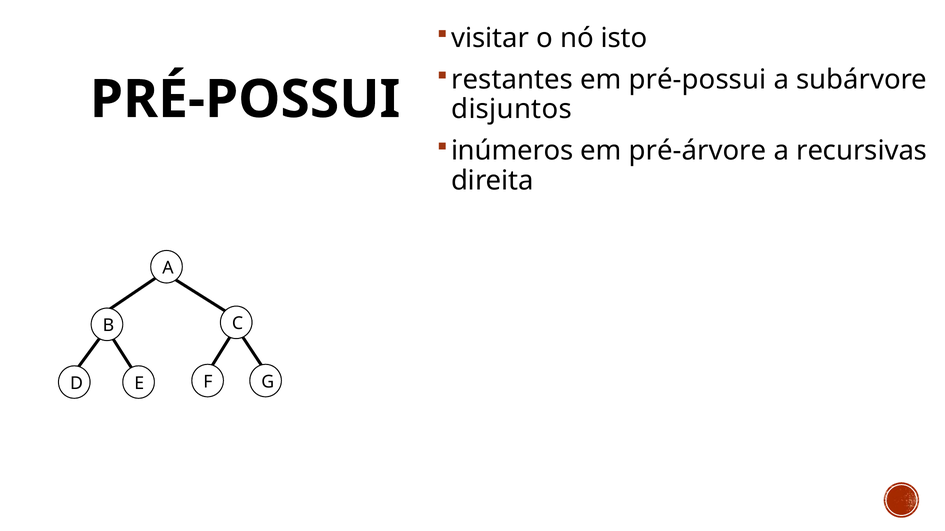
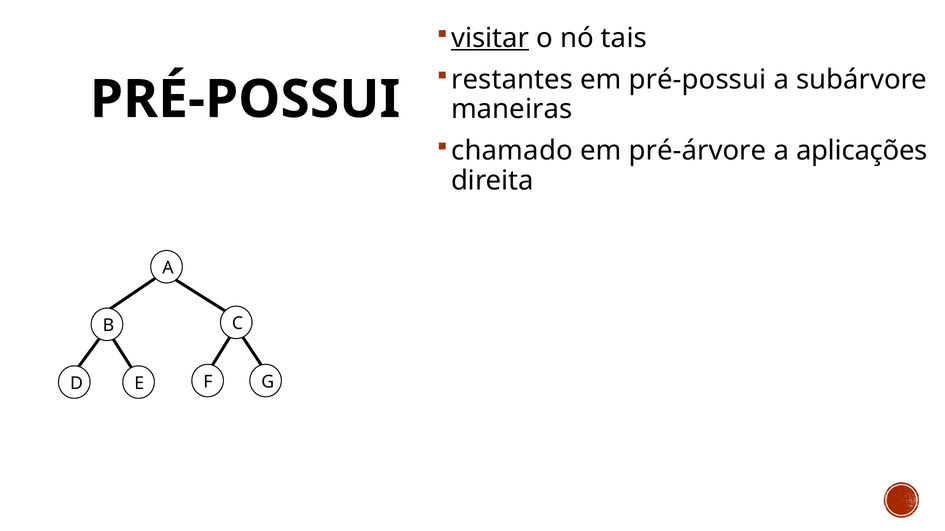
visitar underline: none -> present (490, 38)
isto: isto -> tais (624, 38)
disjuntos: disjuntos -> maneiras (512, 109)
inúmeros: inúmeros -> chamado (512, 151)
recursivas: recursivas -> aplicações (862, 151)
